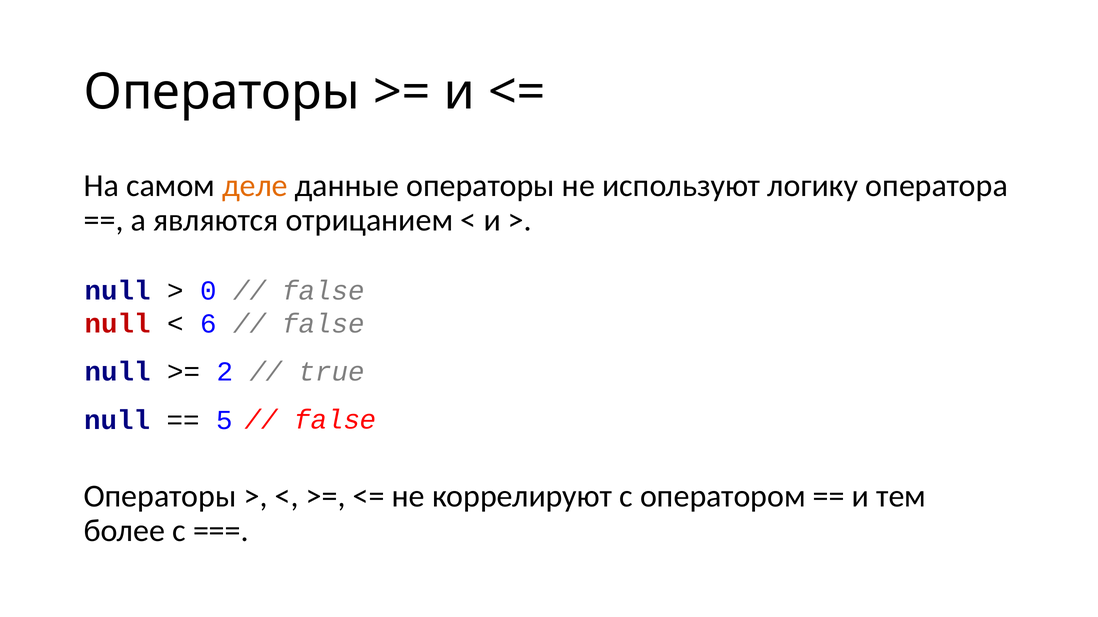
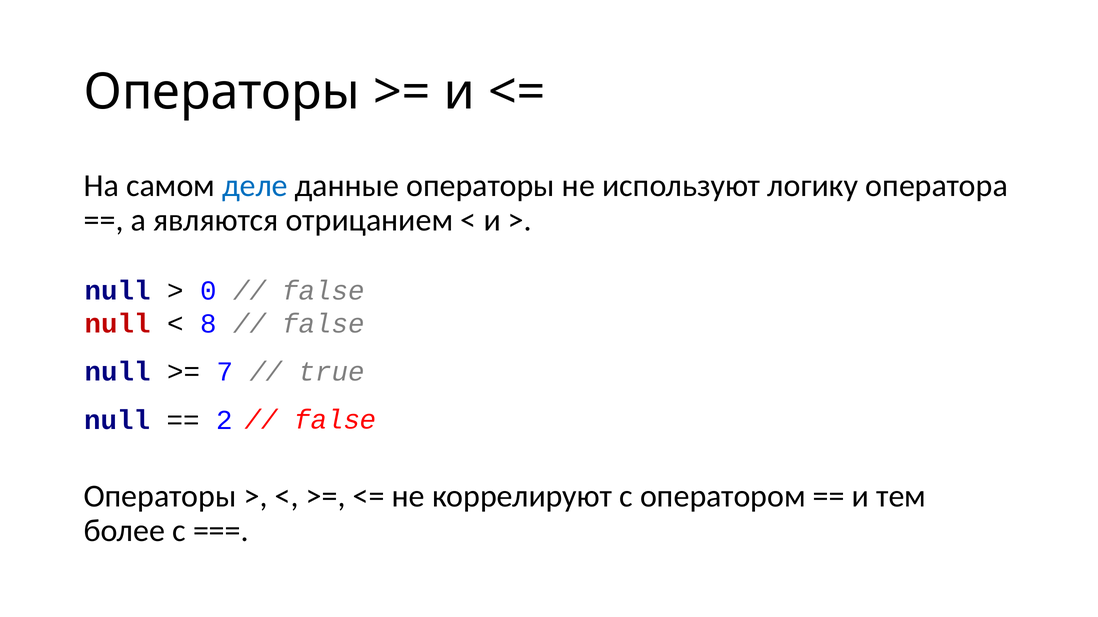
деле colour: orange -> blue (255, 186)
6: 6 -> 8 (208, 324)
2: 2 -> 7 (225, 372)
5: 5 -> 2 (224, 420)
